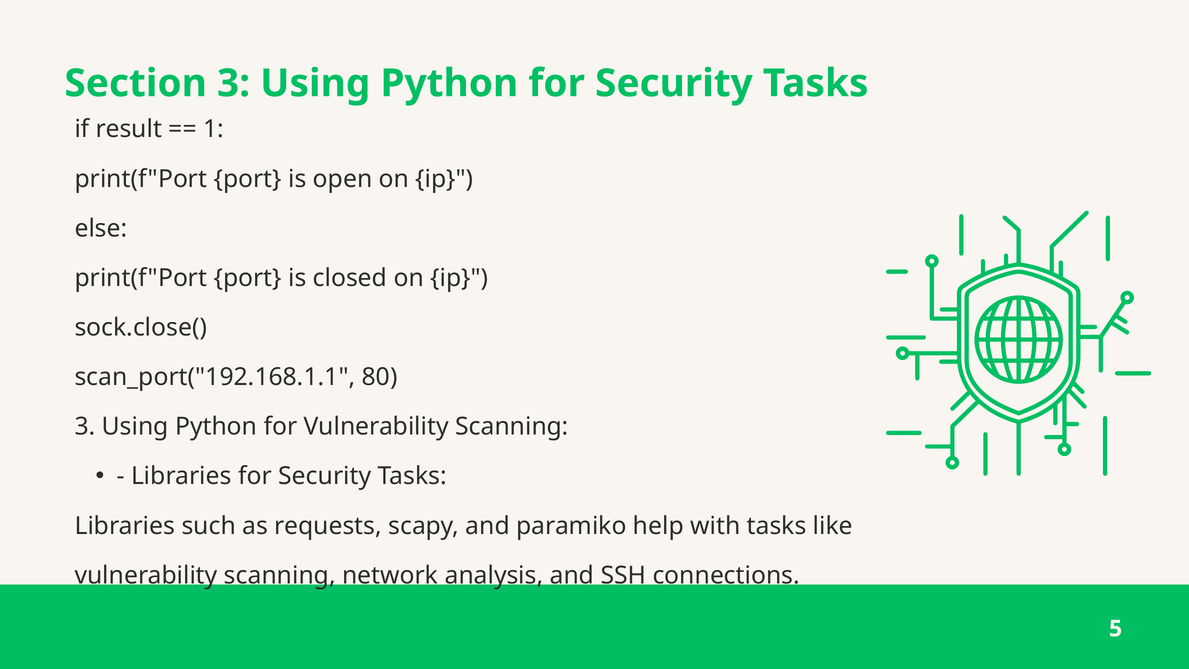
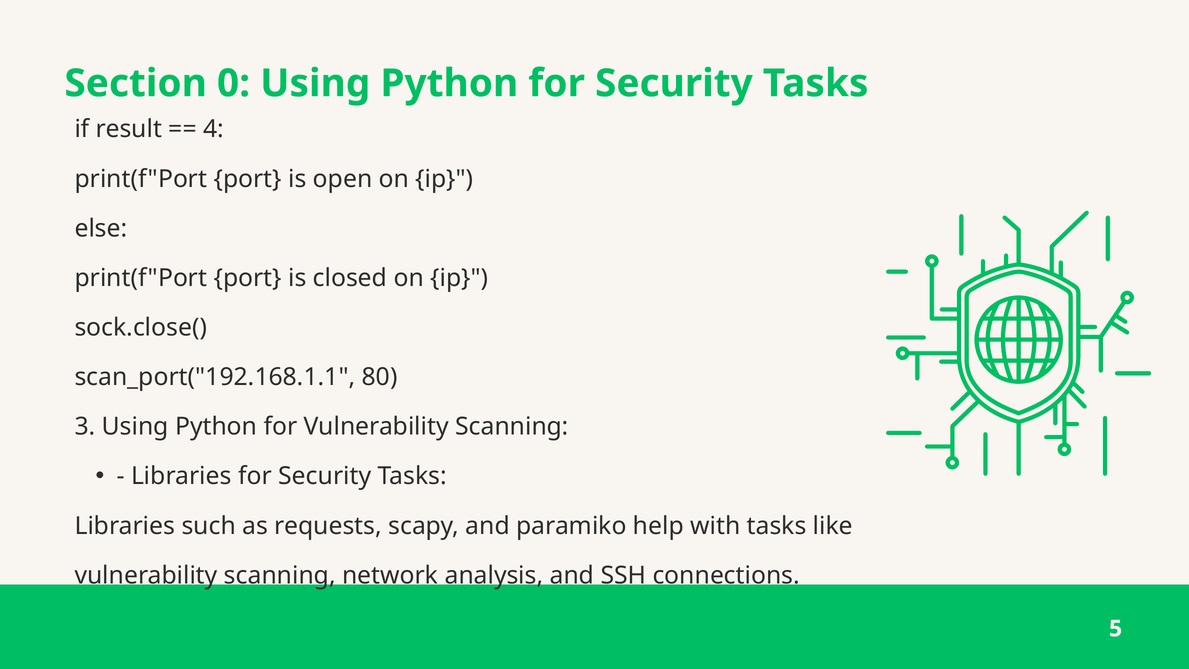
Section 3: 3 -> 0 (234, 83)
1: 1 -> 4 (214, 129)
